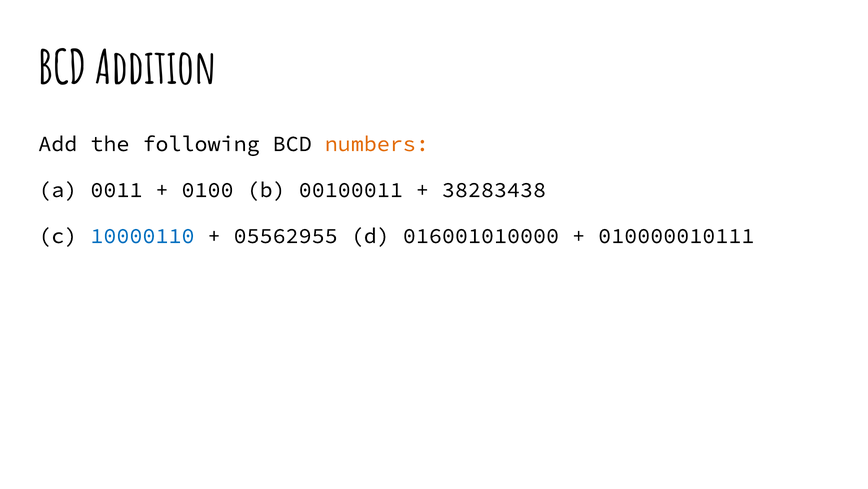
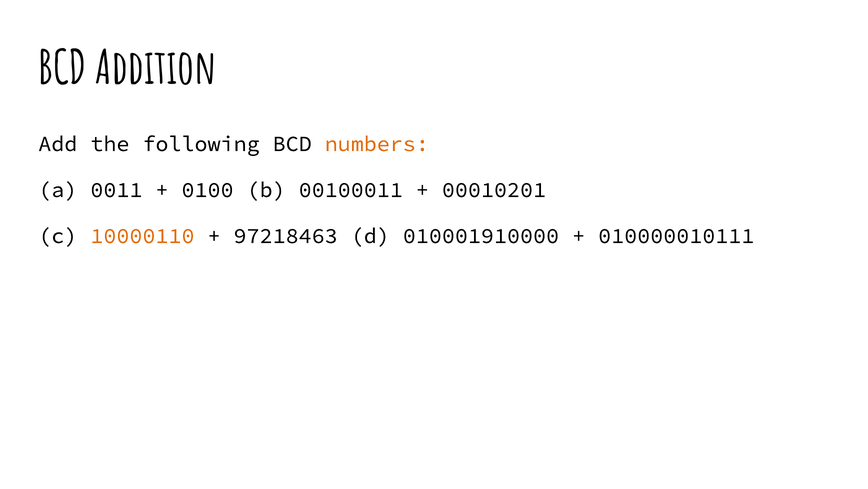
38283438: 38283438 -> 00010201 (494, 190)
10000110 colour: blue -> orange (142, 236)
05562955: 05562955 -> 97218463 (286, 236)
016001010000: 016001010000 -> 010001910000 (481, 236)
